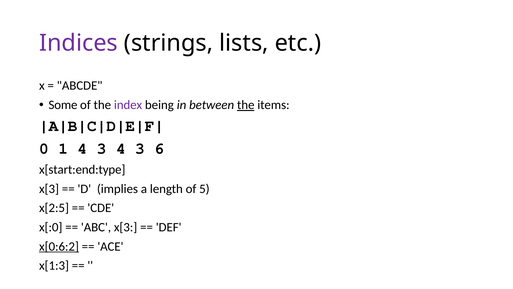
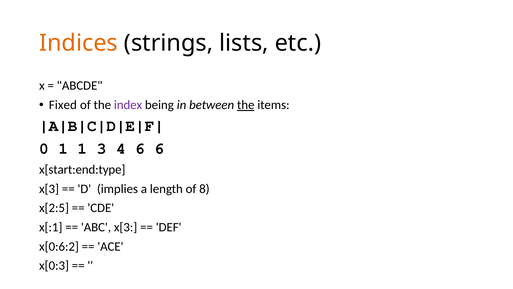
Indices colour: purple -> orange (79, 43)
Some: Some -> Fixed (63, 105)
1 4: 4 -> 1 (82, 148)
3 4 3: 3 -> 6 (140, 148)
5: 5 -> 8 (204, 188)
x[:0: x[:0 -> x[:1 (51, 227)
x[0:6:2 underline: present -> none (59, 246)
x[1:3: x[1:3 -> x[0:3 (54, 265)
